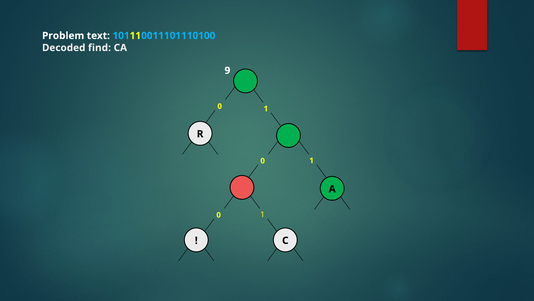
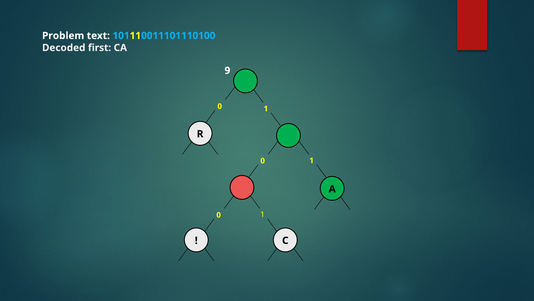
find: find -> first (100, 48)
